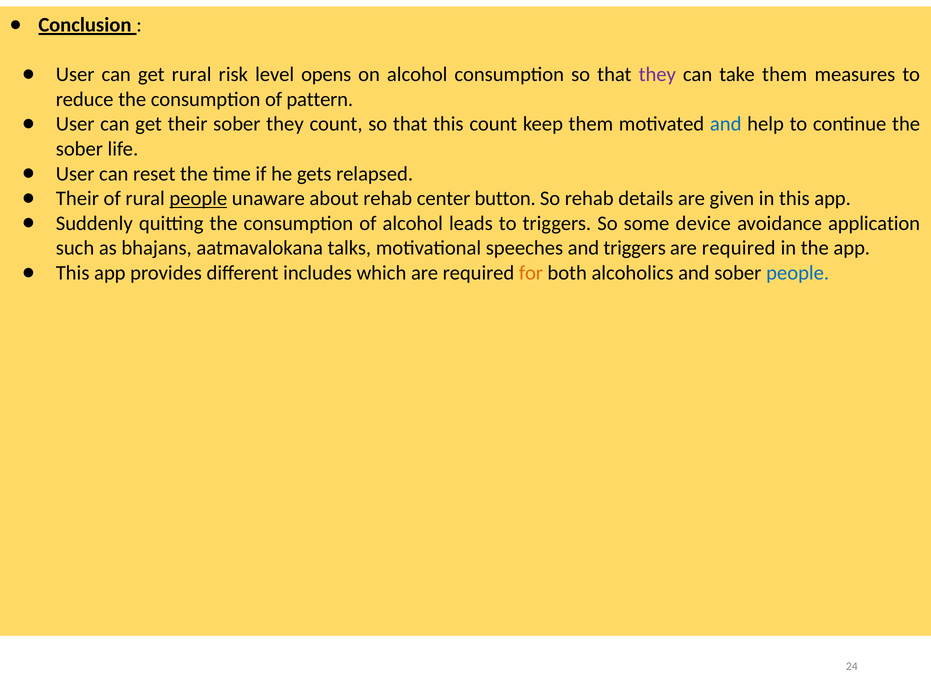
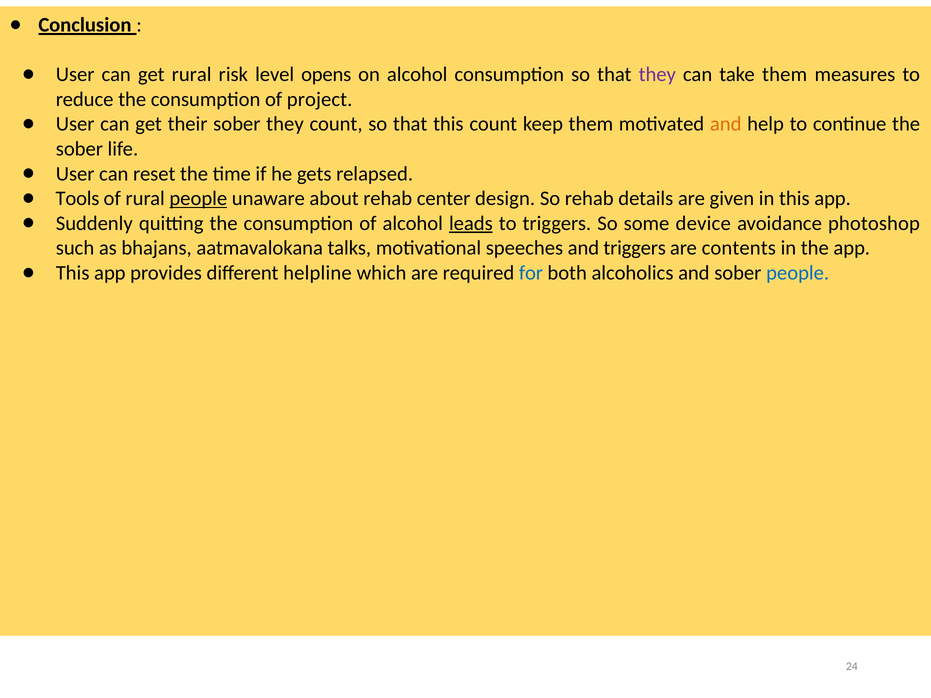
pattern: pattern -> project (320, 99)
and colour: blue -> orange (726, 124)
Their: Their -> Tools (78, 199)
button: button -> design (505, 199)
leads underline: none -> present (471, 223)
application: application -> photoshop (874, 223)
required: required -> contents (739, 248)
includes: includes -> helpline (317, 273)
for colour: orange -> blue (531, 273)
